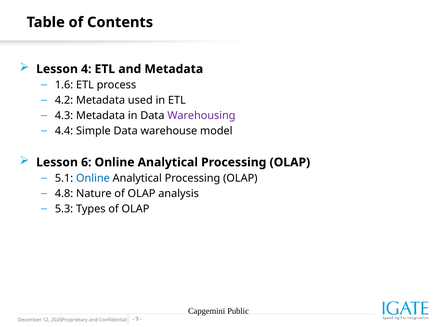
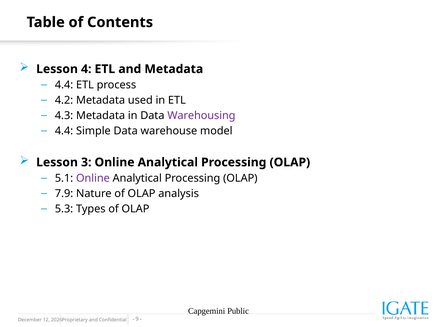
1.6: 1.6 -> 4.4 (64, 85)
6: 6 -> 3 (86, 163)
Online colour: blue -> purple (93, 179)
4.8: 4.8 -> 7.9 (64, 194)
